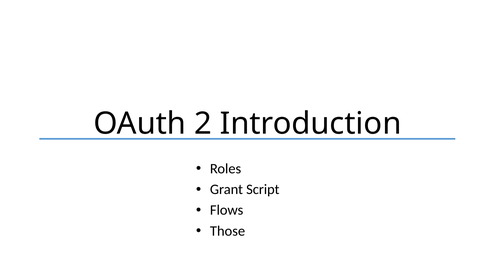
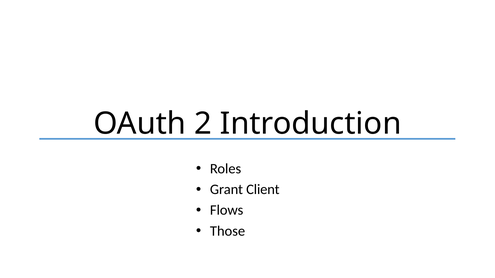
Script: Script -> Client (263, 190)
